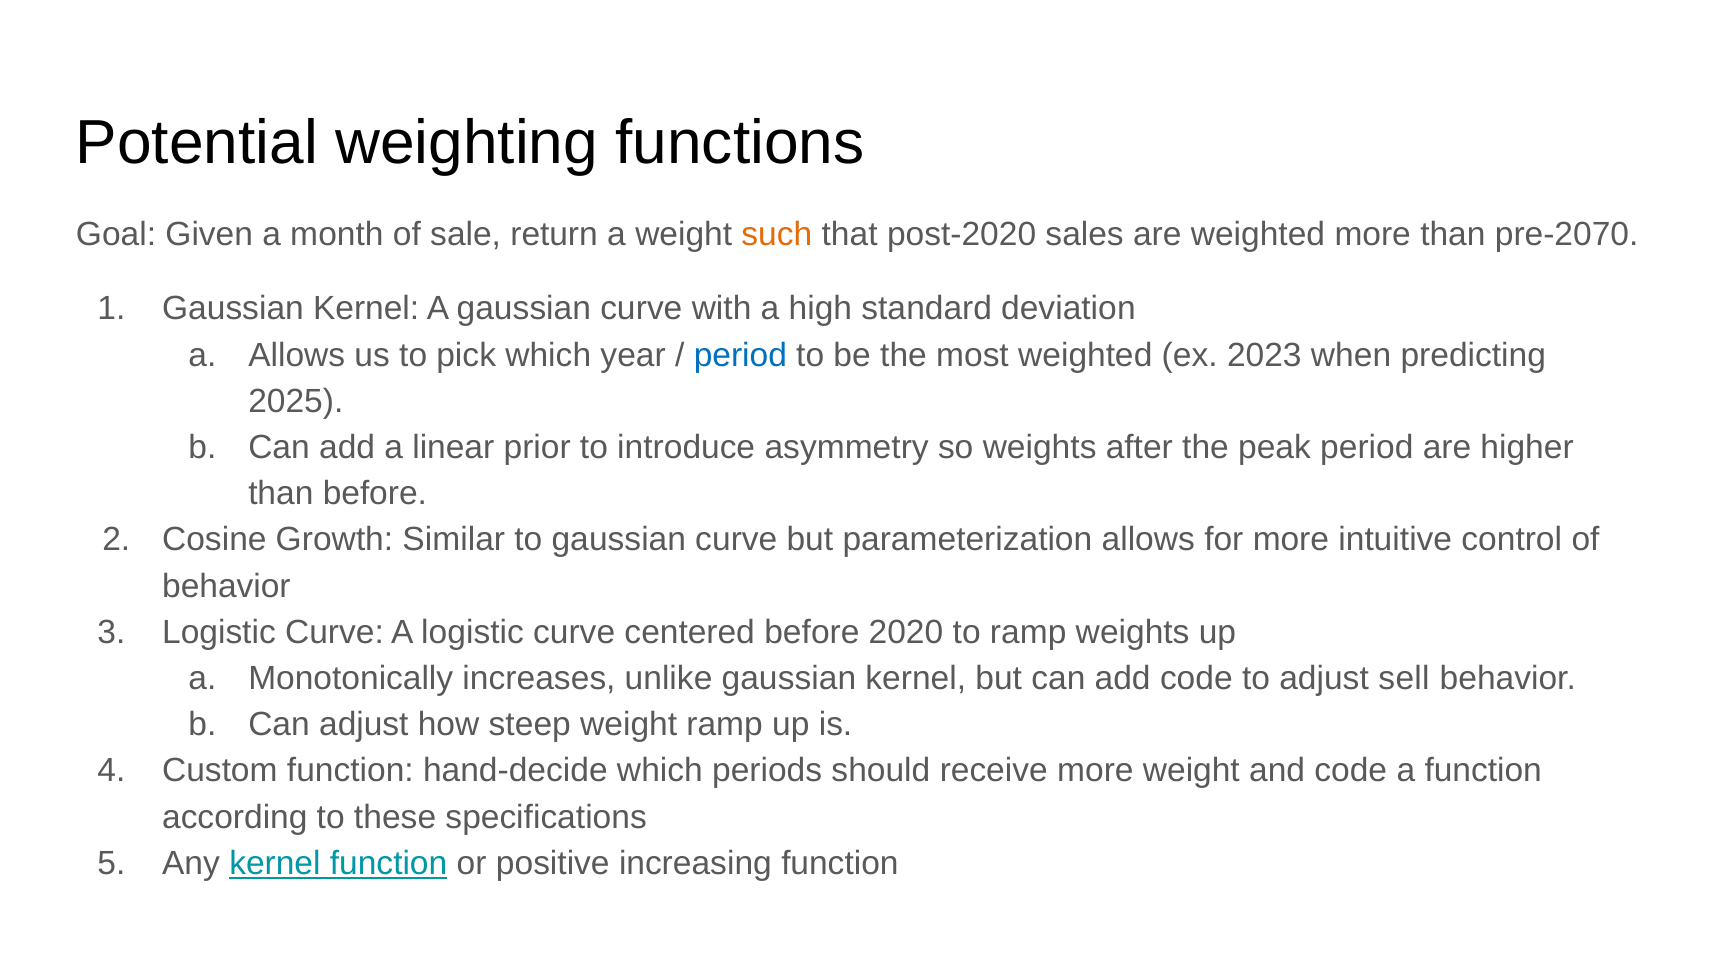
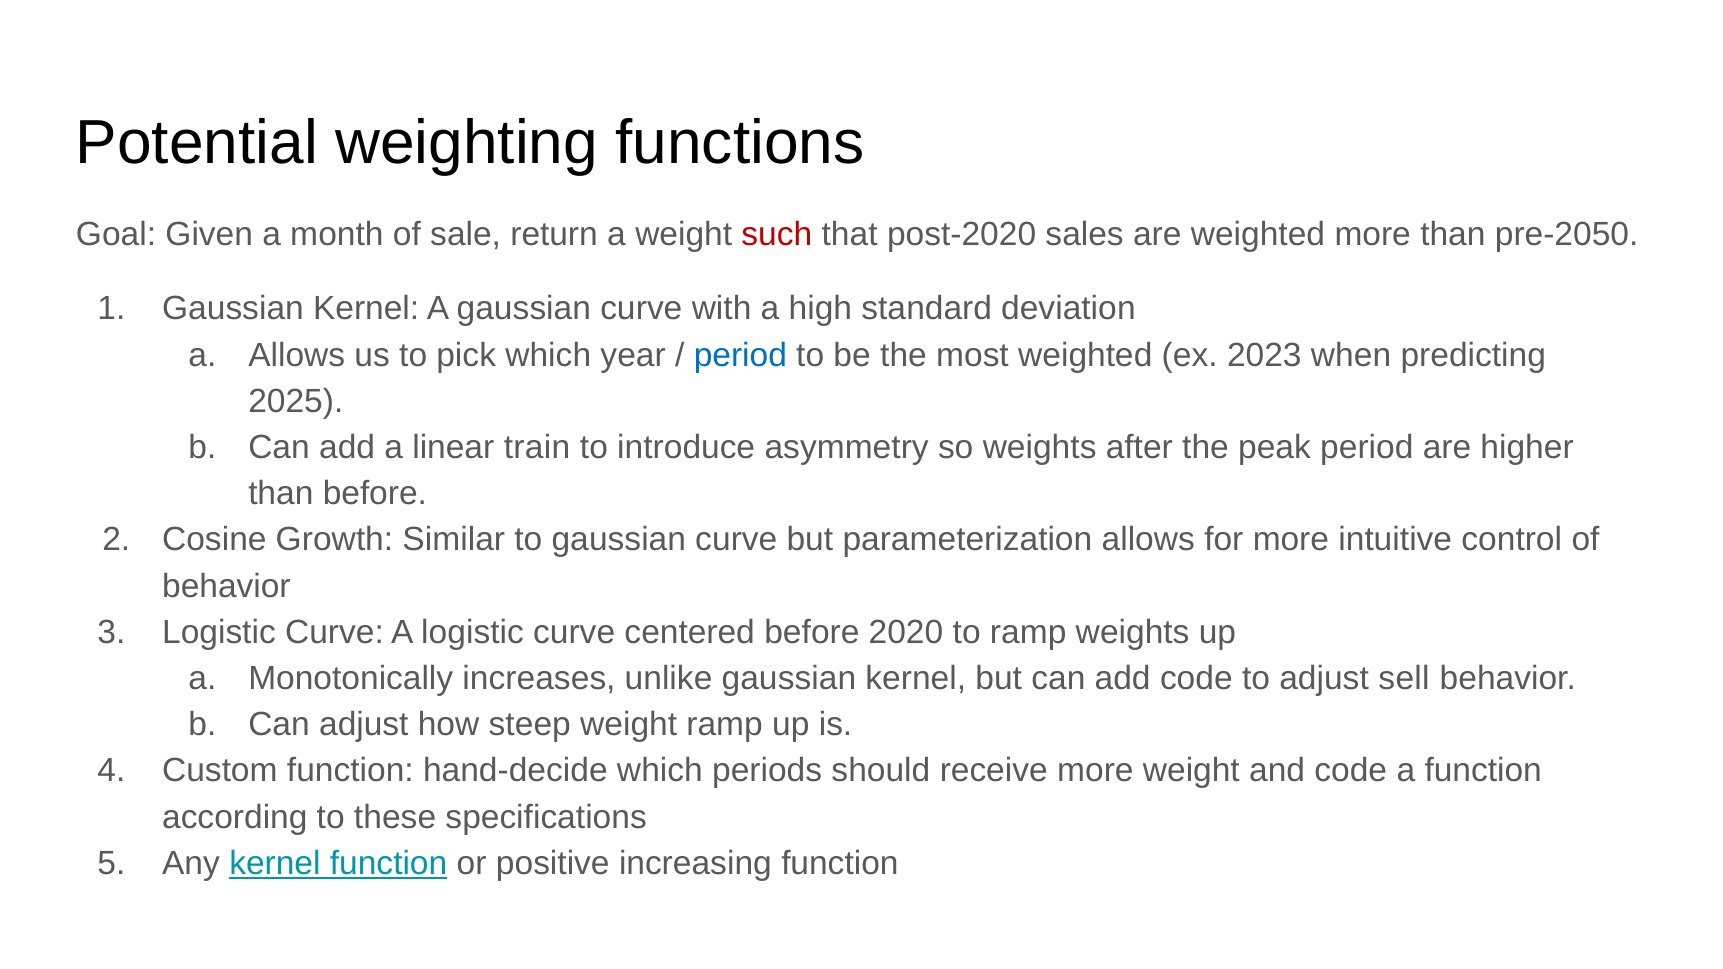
such colour: orange -> red (777, 234)
pre-2070: pre-2070 -> pre-2050 (1567, 234)
prior: prior -> train (537, 448)
